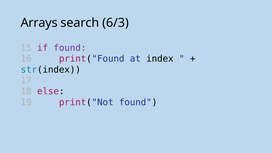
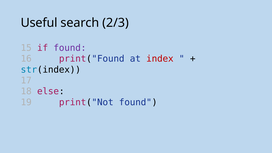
Arrays: Arrays -> Useful (39, 23)
6/3: 6/3 -> 2/3 (116, 23)
index colour: black -> red (160, 59)
